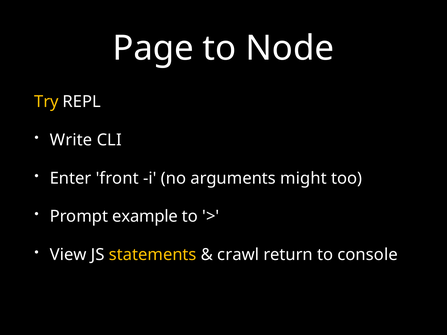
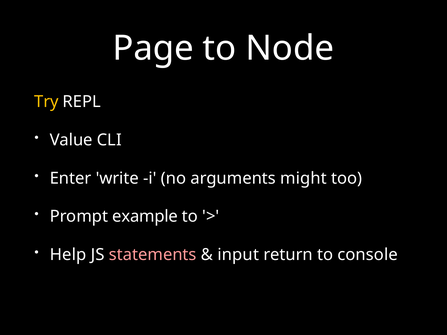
Write: Write -> Value (71, 140)
front: front -> write (117, 178)
View: View -> Help (68, 255)
statements colour: yellow -> pink (153, 255)
crawl: crawl -> input (238, 255)
